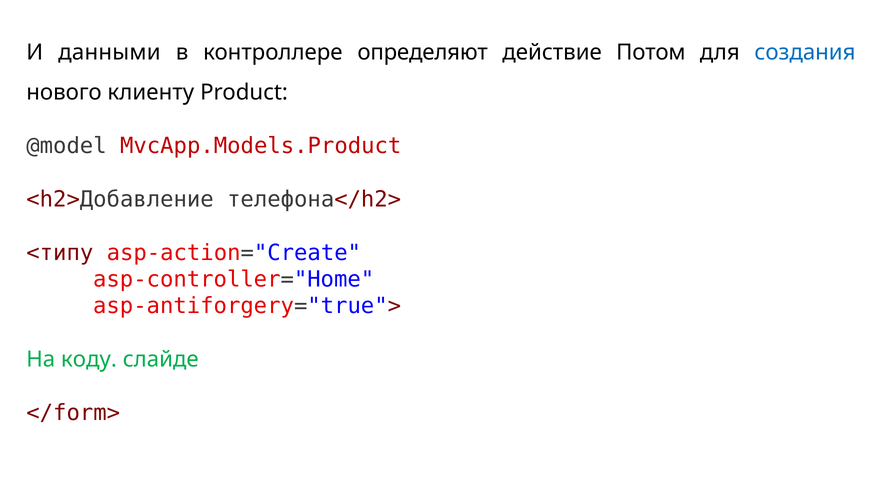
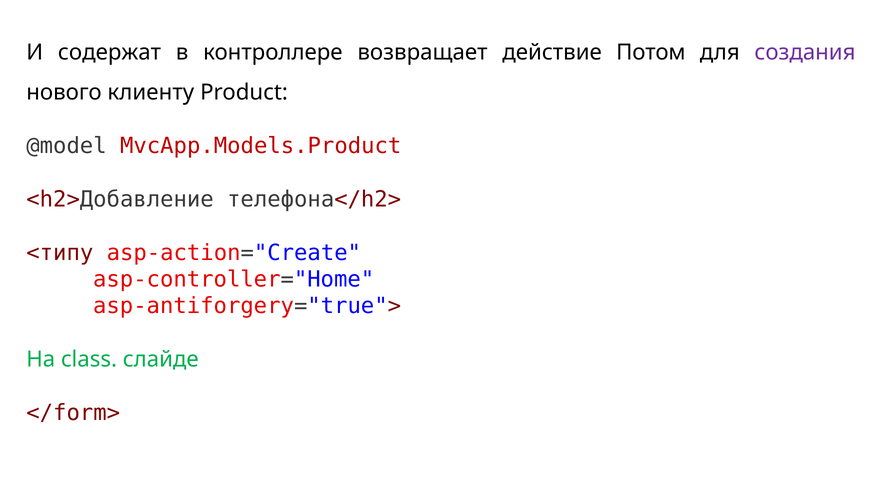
данными: данными -> содержат (110, 52)
определяют: определяют -> возвращает (422, 52)
создания colour: blue -> purple (805, 52)
коду: коду -> class (89, 359)
